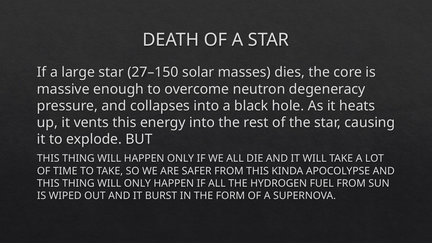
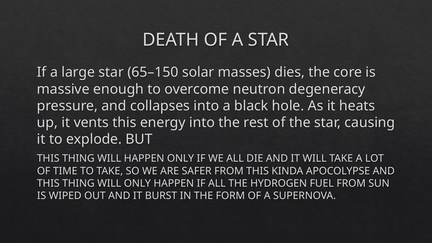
27–150: 27–150 -> 65–150 (153, 72)
